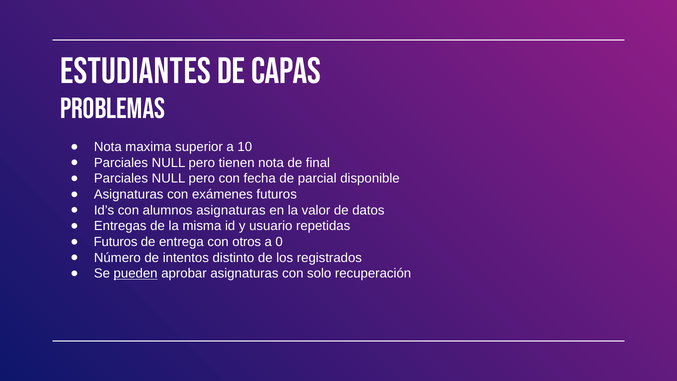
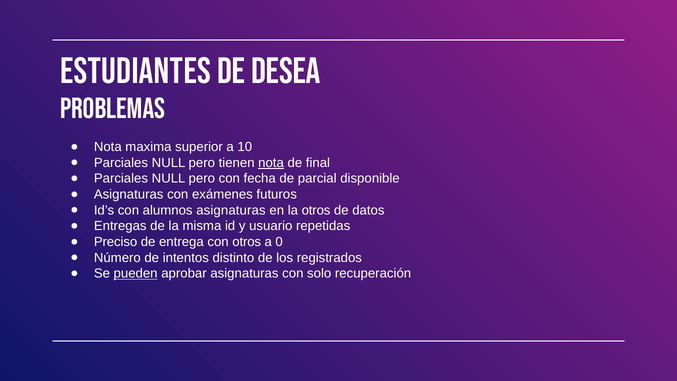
CAPAS: CAPAS -> DESEA (286, 71)
nota underline: none -> present (271, 163)
la valor: valor -> otros (316, 210)
Futuros: Futuros -> Preciso (116, 242)
